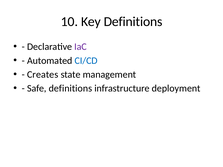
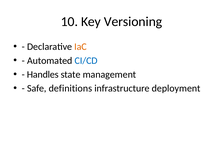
Key Definitions: Definitions -> Versioning (133, 22)
IaC colour: purple -> orange (81, 47)
Creates: Creates -> Handles (43, 75)
